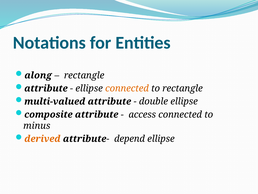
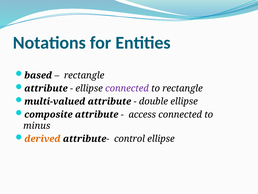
along: along -> based (38, 75)
connected colour: orange -> purple (127, 88)
depend: depend -> control (130, 138)
